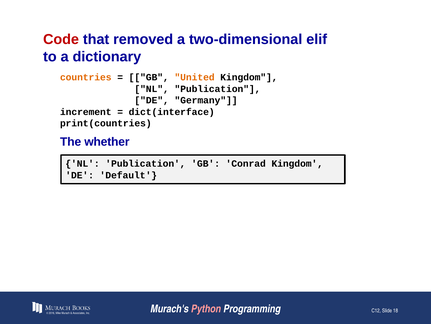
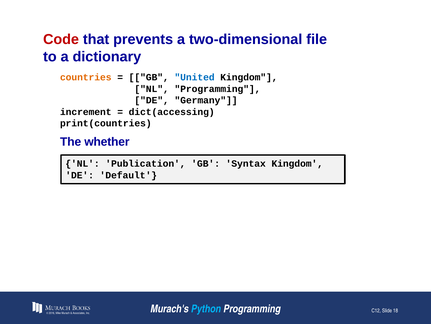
removed: removed -> prevents (143, 39)
elif: elif -> file (317, 39)
United colour: orange -> blue (195, 77)
Publication: Publication -> Programming (218, 89)
dict(interface: dict(interface -> dict(accessing (172, 112)
Conrad: Conrad -> Syntax (246, 163)
Python colour: pink -> light blue (206, 308)
